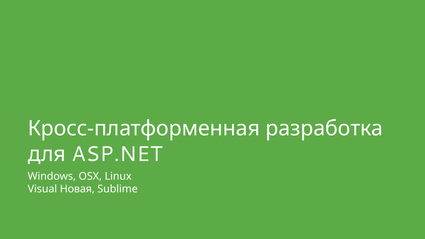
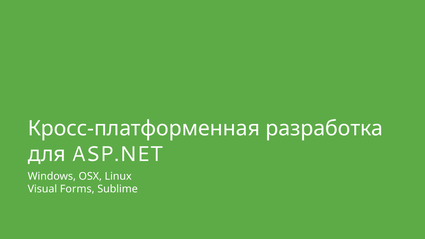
Новая: Новая -> Forms (77, 189)
